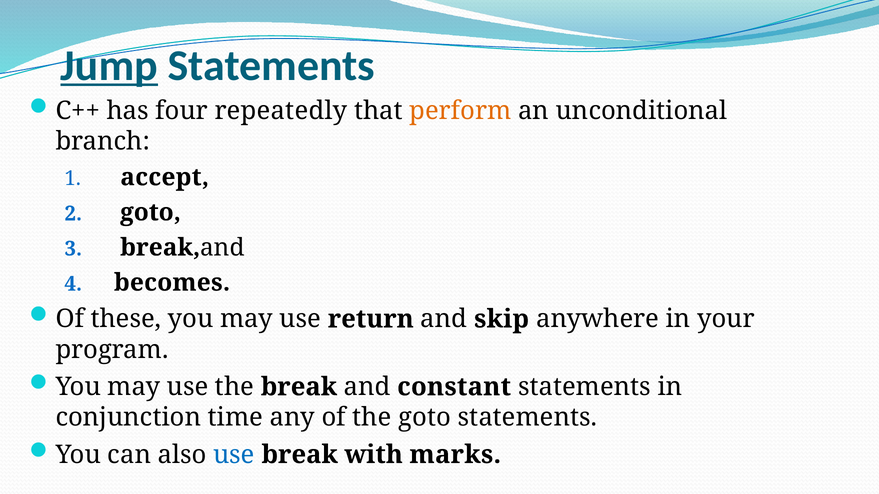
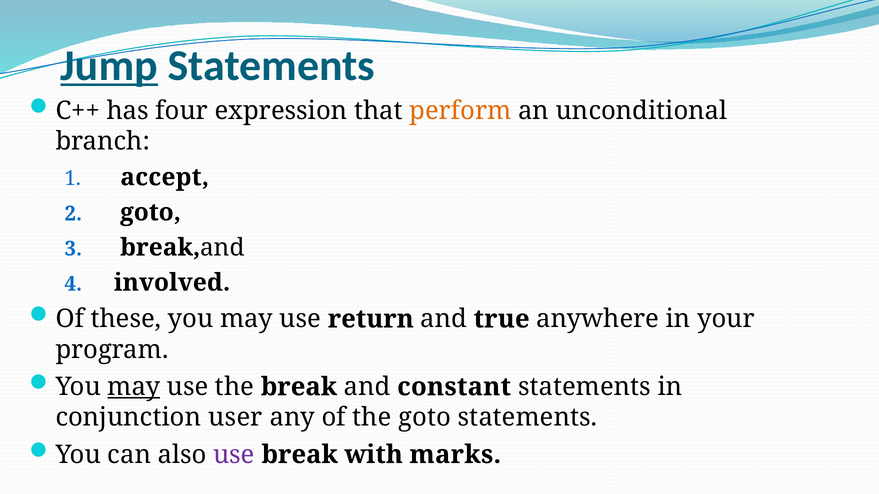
repeatedly: repeatedly -> expression (281, 111)
becomes: becomes -> involved (172, 283)
skip: skip -> true (502, 319)
may underline: none -> present (134, 387)
time: time -> user (235, 418)
use colour: blue -> purple (234, 455)
